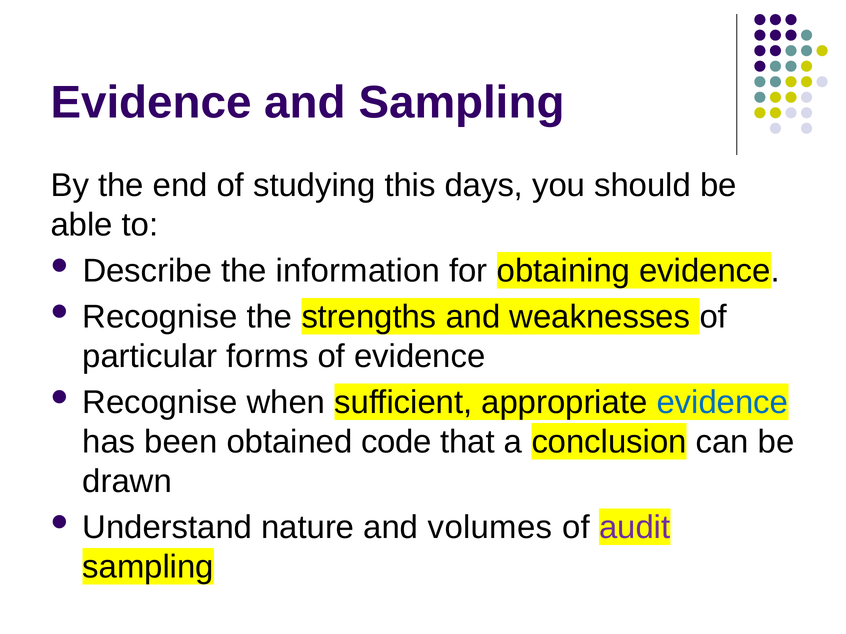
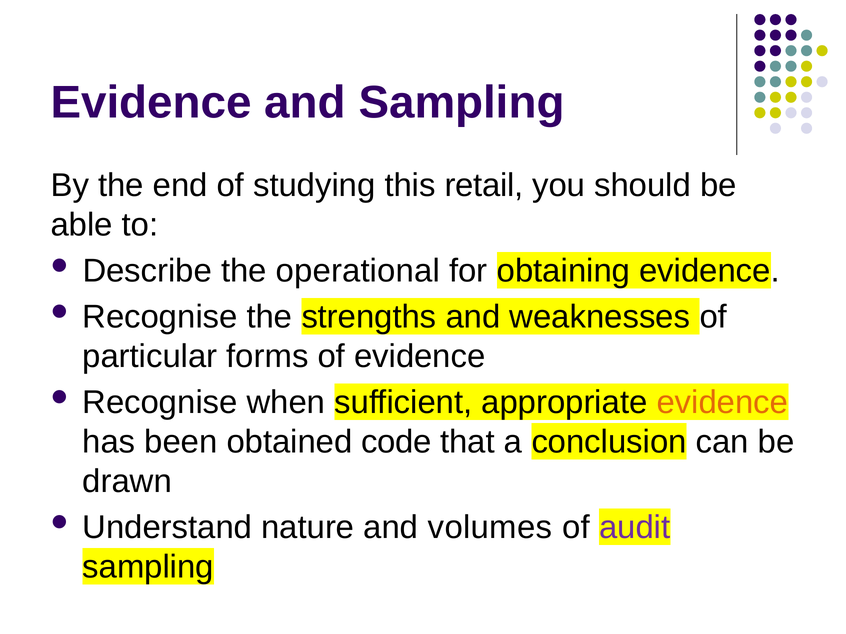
days: days -> retail (484, 185)
information: information -> operational (358, 271)
evidence colour: blue -> orange (722, 403)
